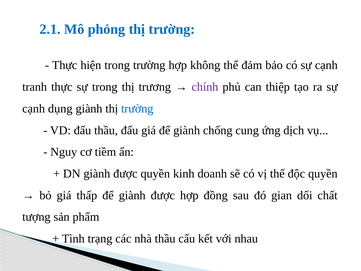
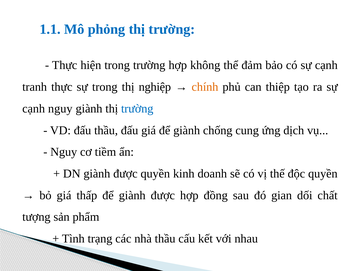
2.1: 2.1 -> 1.1 (50, 29)
trương: trương -> nghiệp (155, 87)
chính colour: purple -> orange (205, 87)
cạnh dụng: dụng -> nguy (60, 109)
